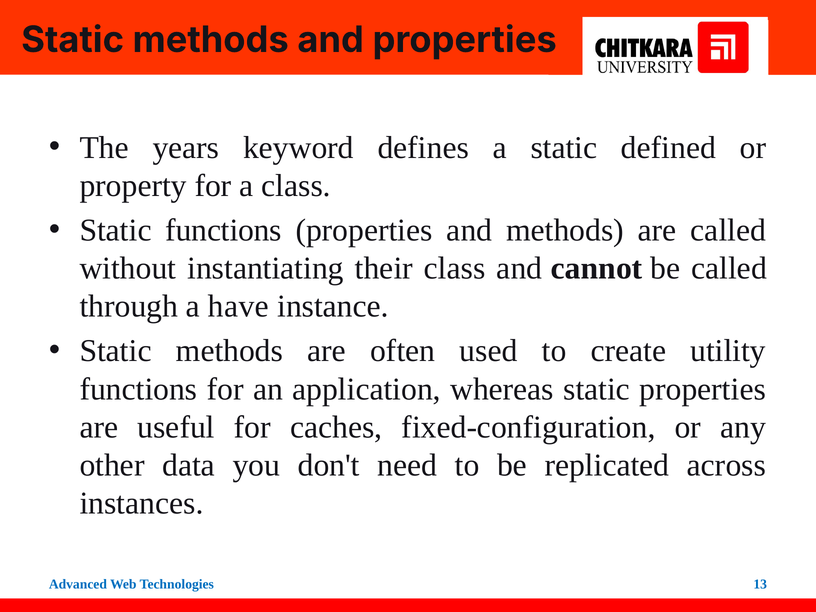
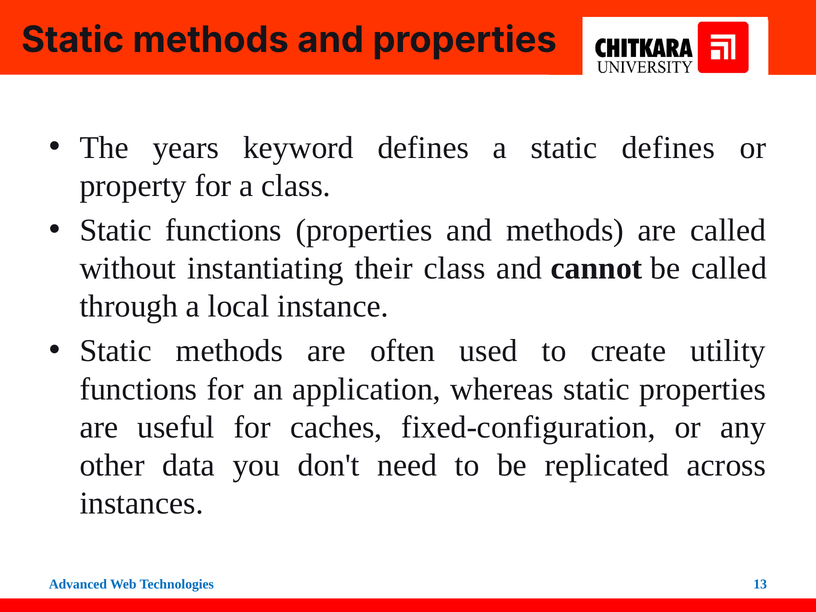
static defined: defined -> defines (668, 148)
have: have -> local (239, 307)
